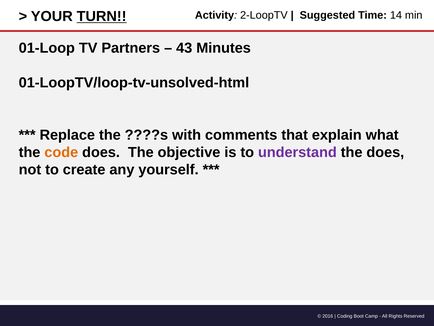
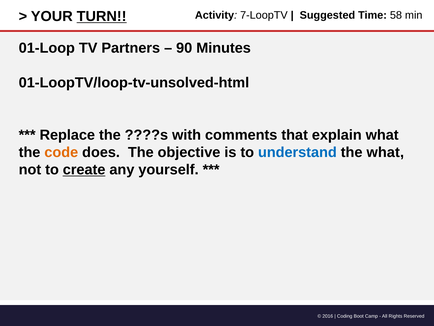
2-LoopTV: 2-LoopTV -> 7-LoopTV (264, 15)
14: 14 -> 58 (396, 15)
43: 43 -> 90 (184, 48)
understand colour: purple -> blue (297, 152)
the does: does -> what (385, 152)
create underline: none -> present (84, 170)
